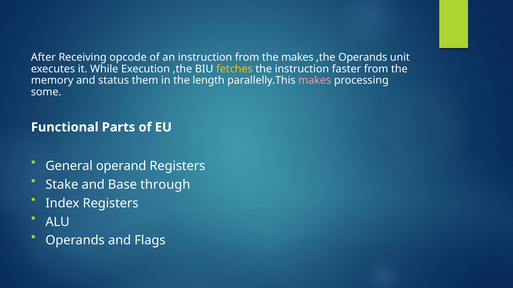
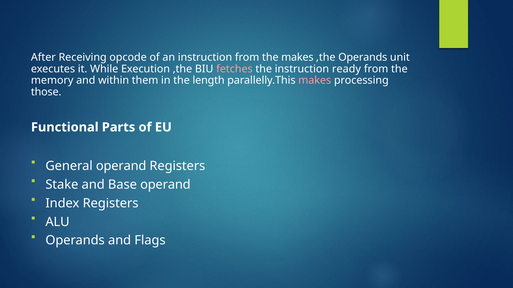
fetches colour: yellow -> pink (234, 69)
faster: faster -> ready (346, 69)
status: status -> within (114, 81)
some: some -> those (46, 92)
Base through: through -> operand (165, 185)
